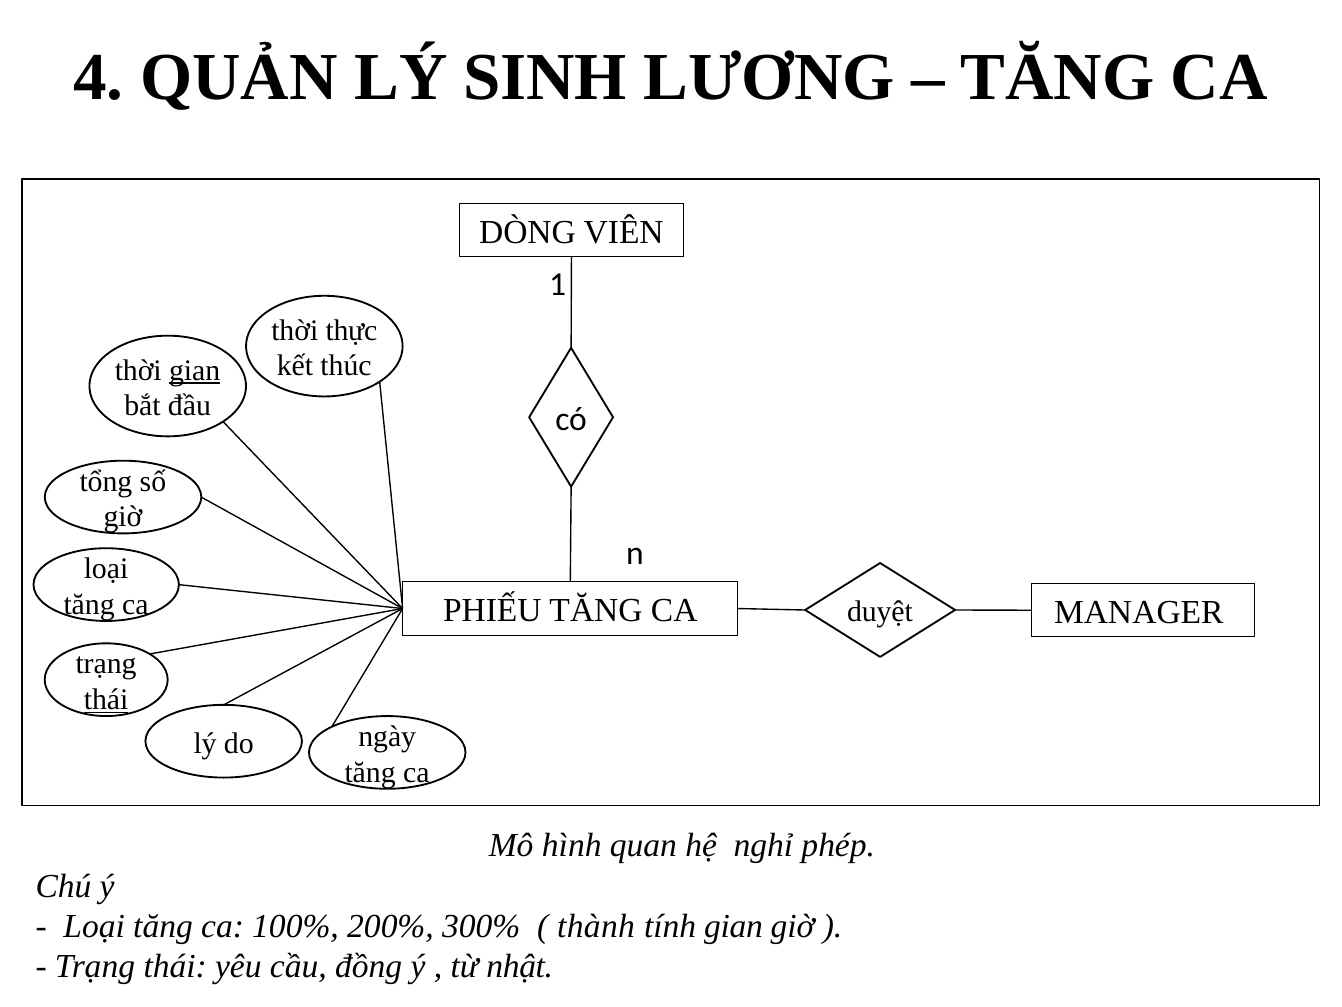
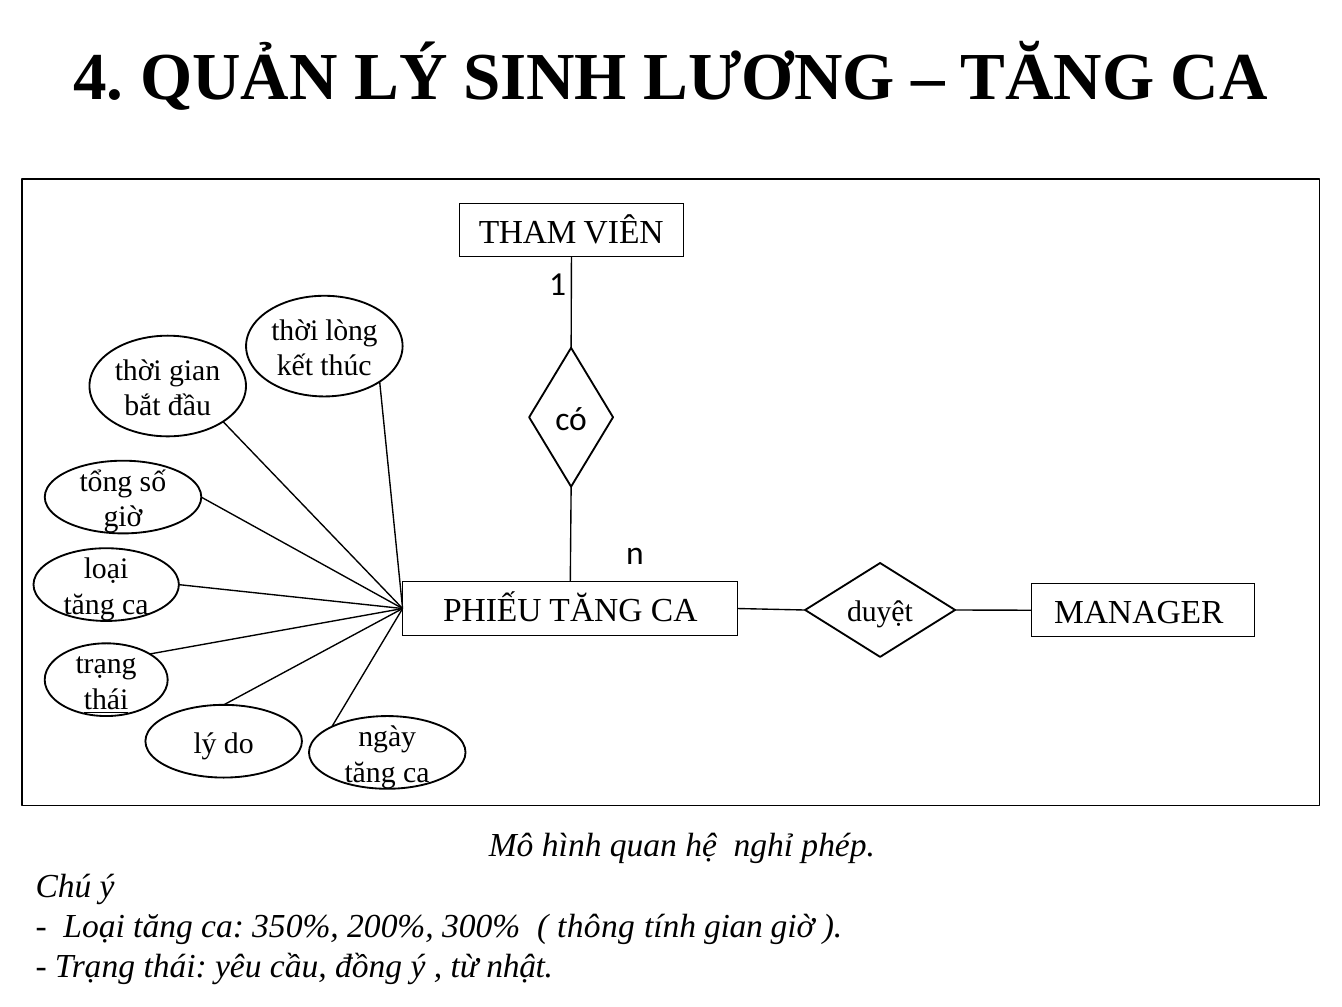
DÒNG: DÒNG -> THAM (528, 232)
thực: thực -> lòng (351, 330)
gian underline: present -> none (195, 370)
100%: 100% -> 350% (296, 926)
thành: thành -> thông (596, 926)
